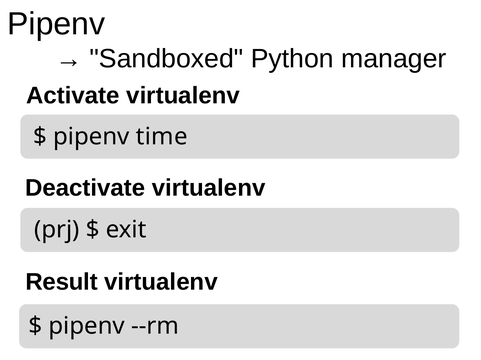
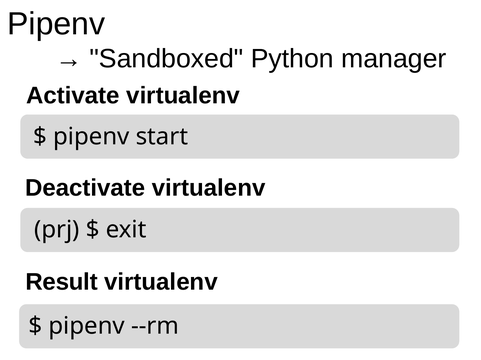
time: time -> start (162, 137)
